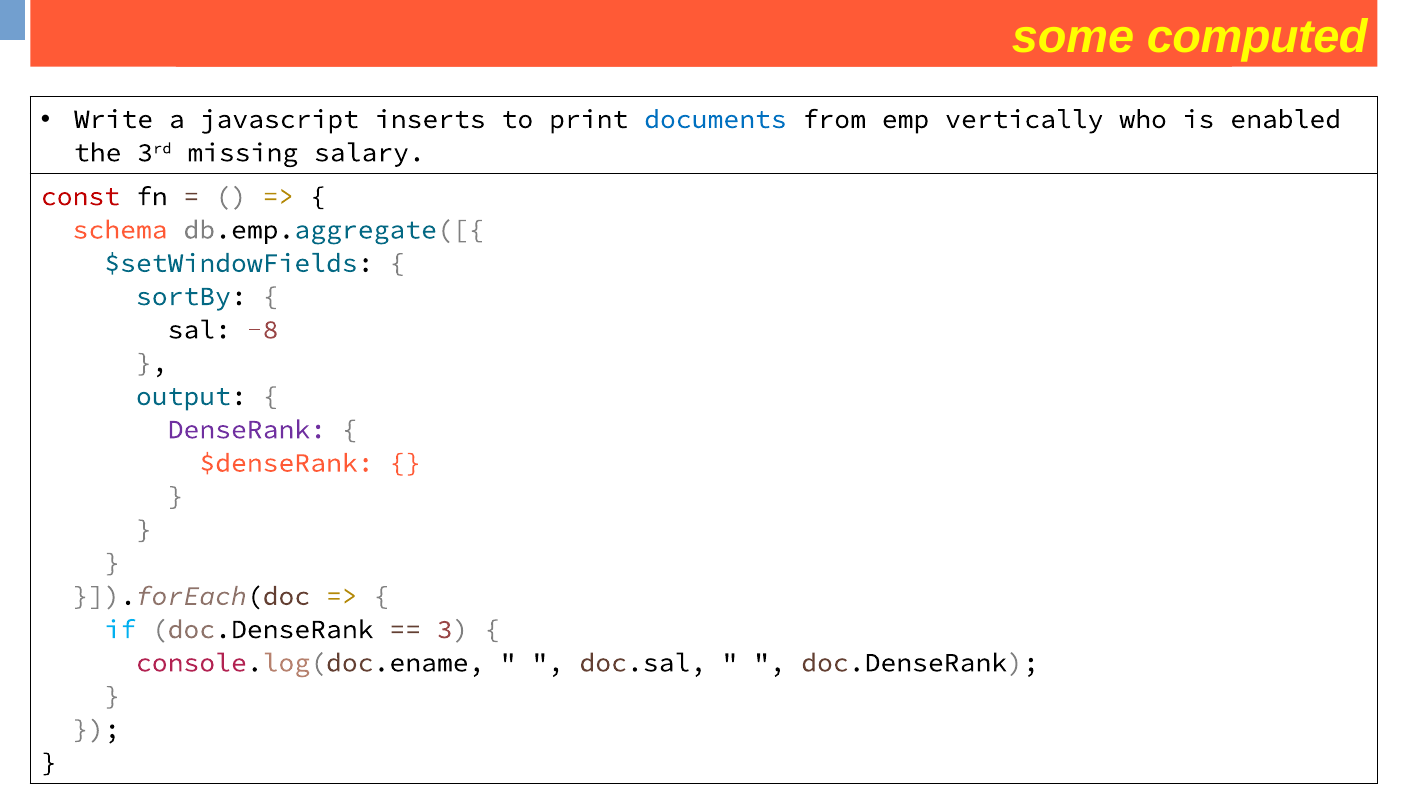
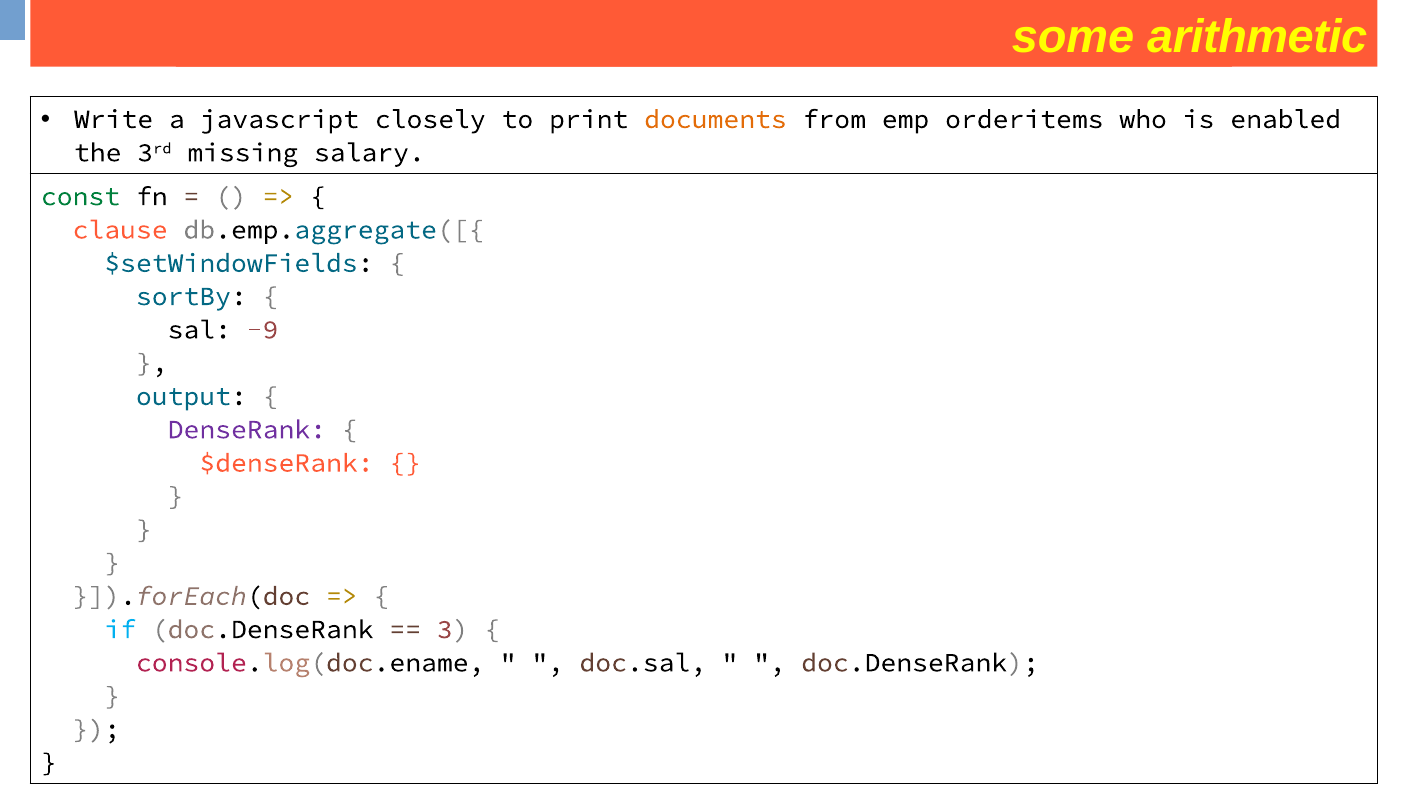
computed: computed -> arithmetic (1257, 37)
inserts: inserts -> closely (430, 119)
documents colour: blue -> orange (715, 119)
vertically: vertically -> orderitems (1024, 119)
const colour: red -> green (81, 196)
schema: schema -> clause (120, 230)
-8: -8 -> -9 (263, 330)
